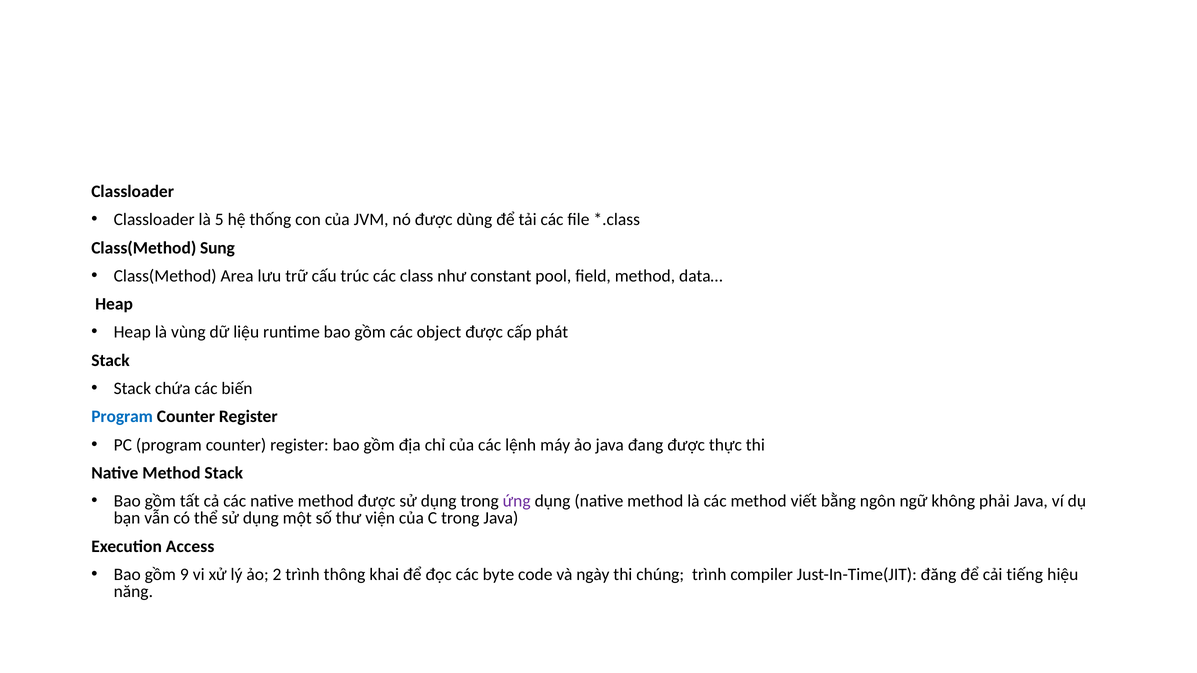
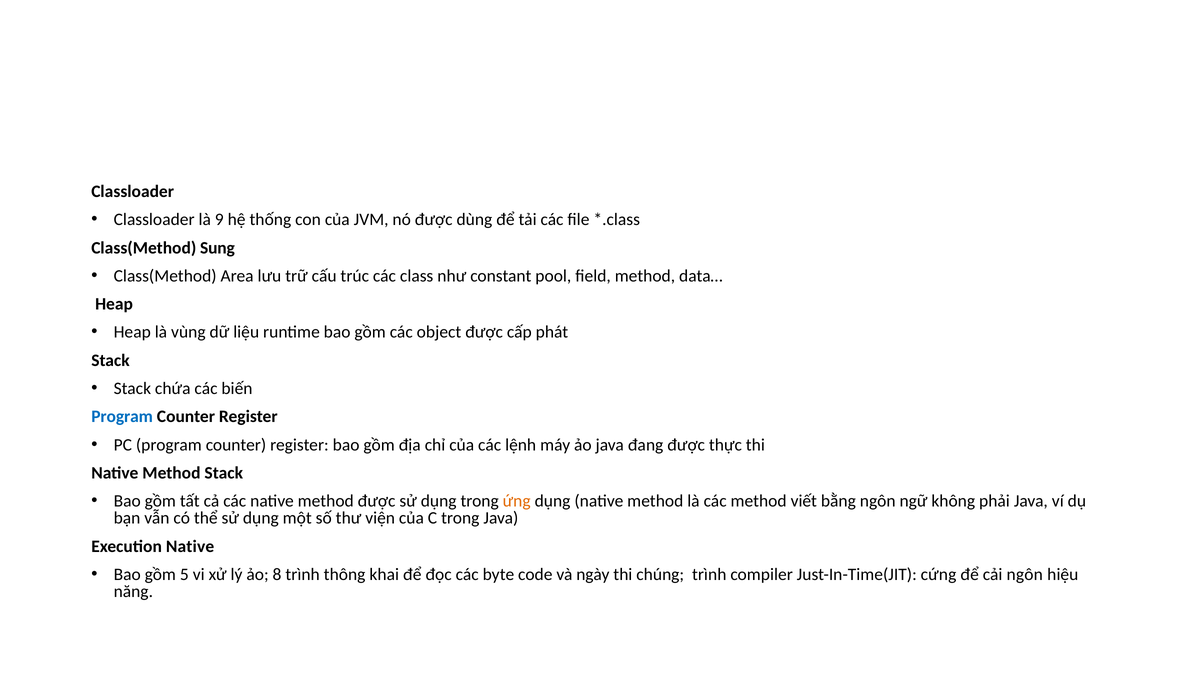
5: 5 -> 9 (219, 220)
ứng colour: purple -> orange (517, 501)
Execution Access: Access -> Native (190, 547)
9: 9 -> 5 (184, 575)
2: 2 -> 8 (277, 575)
đăng: đăng -> cứng (939, 575)
cải tiếng: tiếng -> ngôn (1025, 575)
